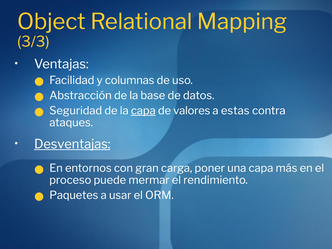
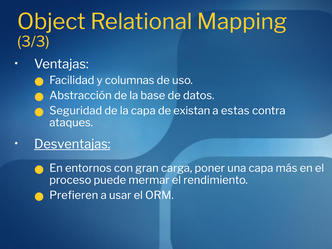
capa underline: present -> none (143, 111)
valores: valores -> existan (192, 111)
Paquetes: Paquetes -> Prefieren (74, 195)
